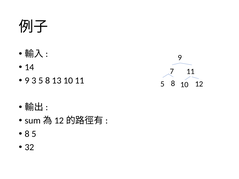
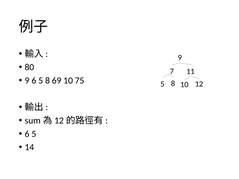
14: 14 -> 80 (29, 67)
9 3: 3 -> 6 (34, 81)
13: 13 -> 69 (57, 81)
10 11: 11 -> 75 (80, 81)
8: 8 -> 6 (27, 134)
32: 32 -> 14 (29, 147)
